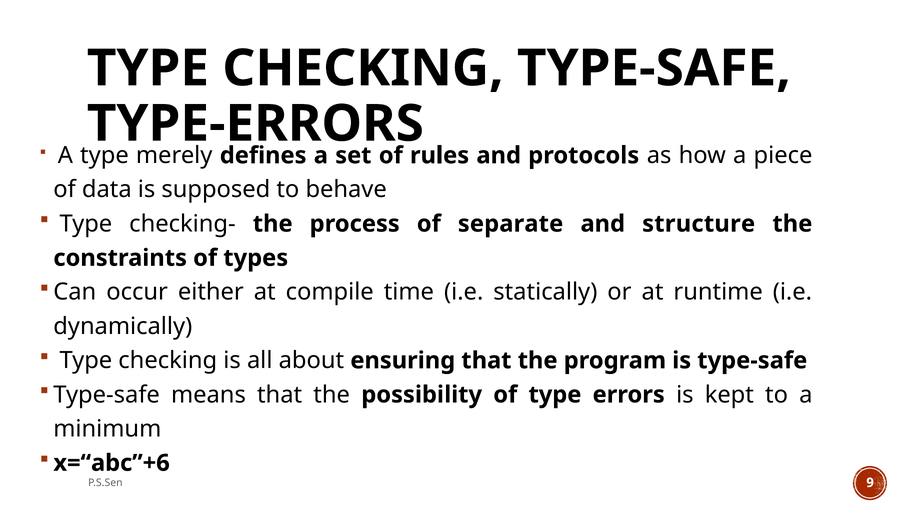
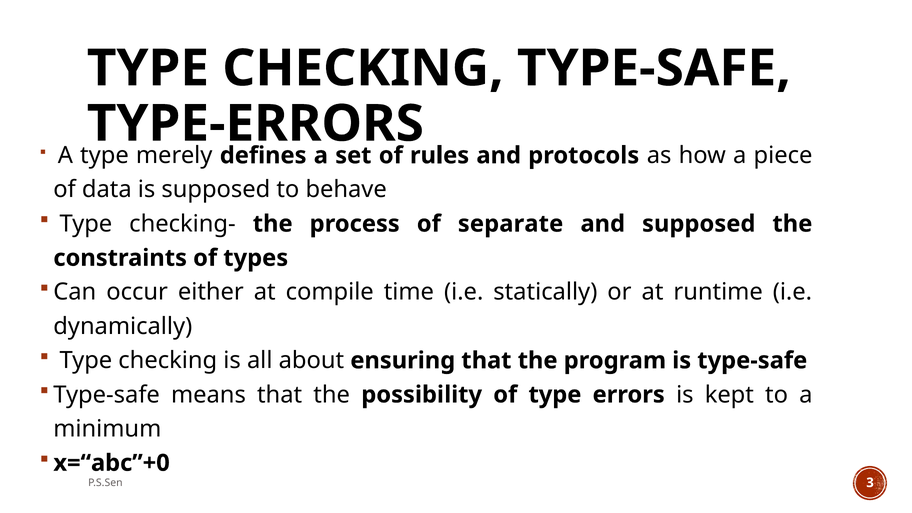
and structure: structure -> supposed (699, 224)
x=“abc”+6: x=“abc”+6 -> x=“abc”+0 (112, 463)
9: 9 -> 3 (870, 483)
